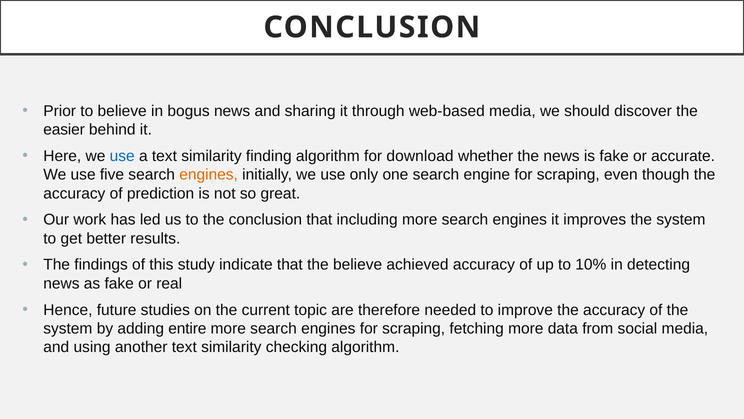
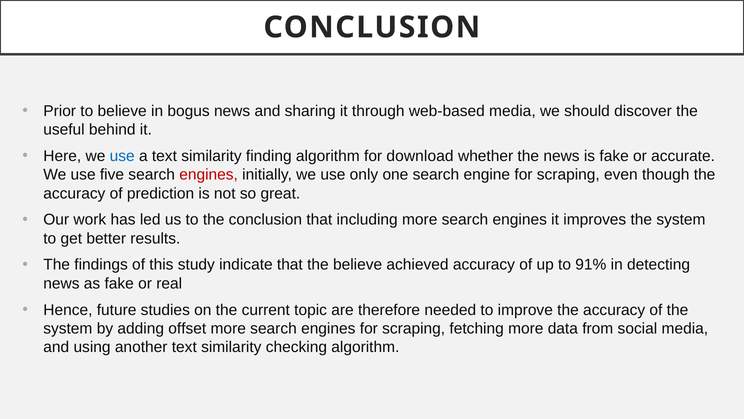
easier: easier -> useful (64, 130)
engines colour: orange -> red (209, 175)
10%: 10% -> 91% (591, 265)
entire: entire -> offset (187, 328)
